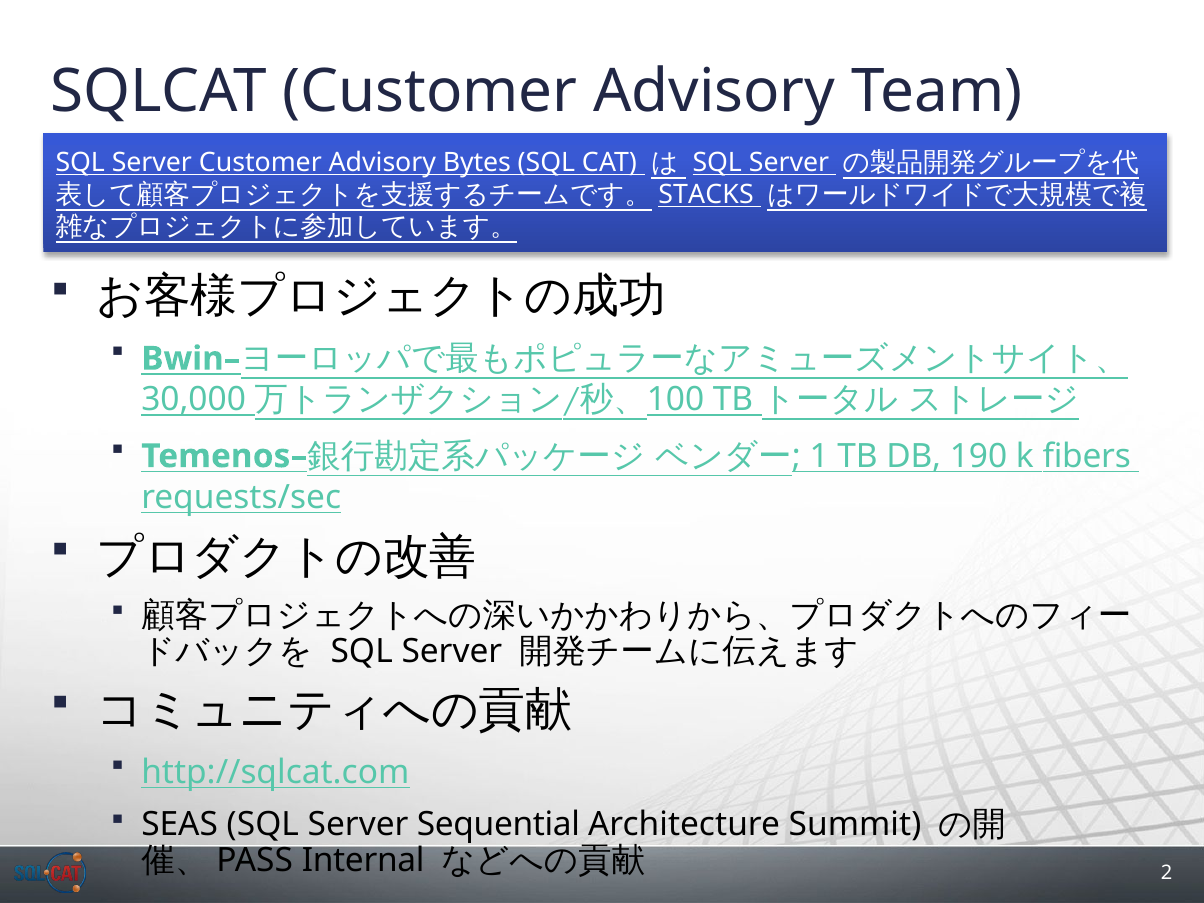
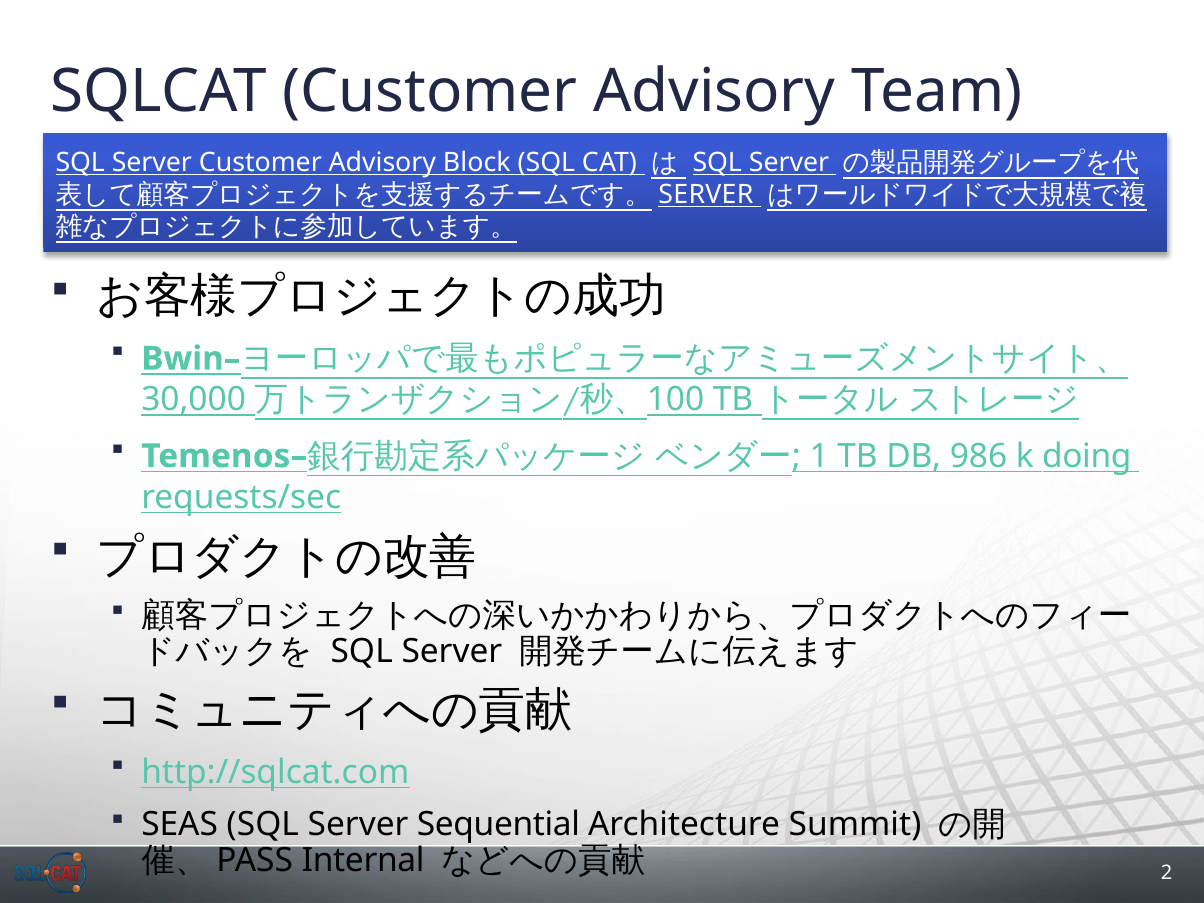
Bytes: Bytes -> Block (477, 162)
STACKS: STACKS -> SERVER (706, 194)
190: 190 -> 986 (979, 456)
fibers: fibers -> doing (1087, 456)
